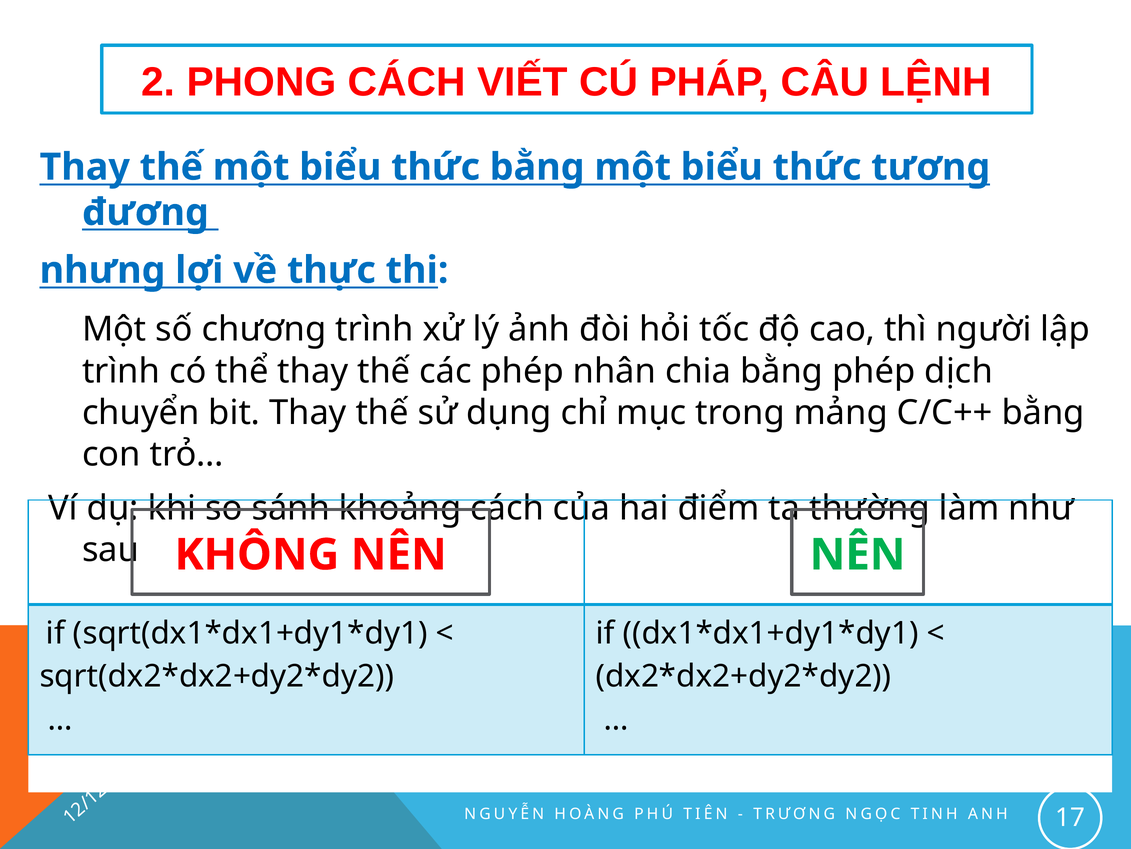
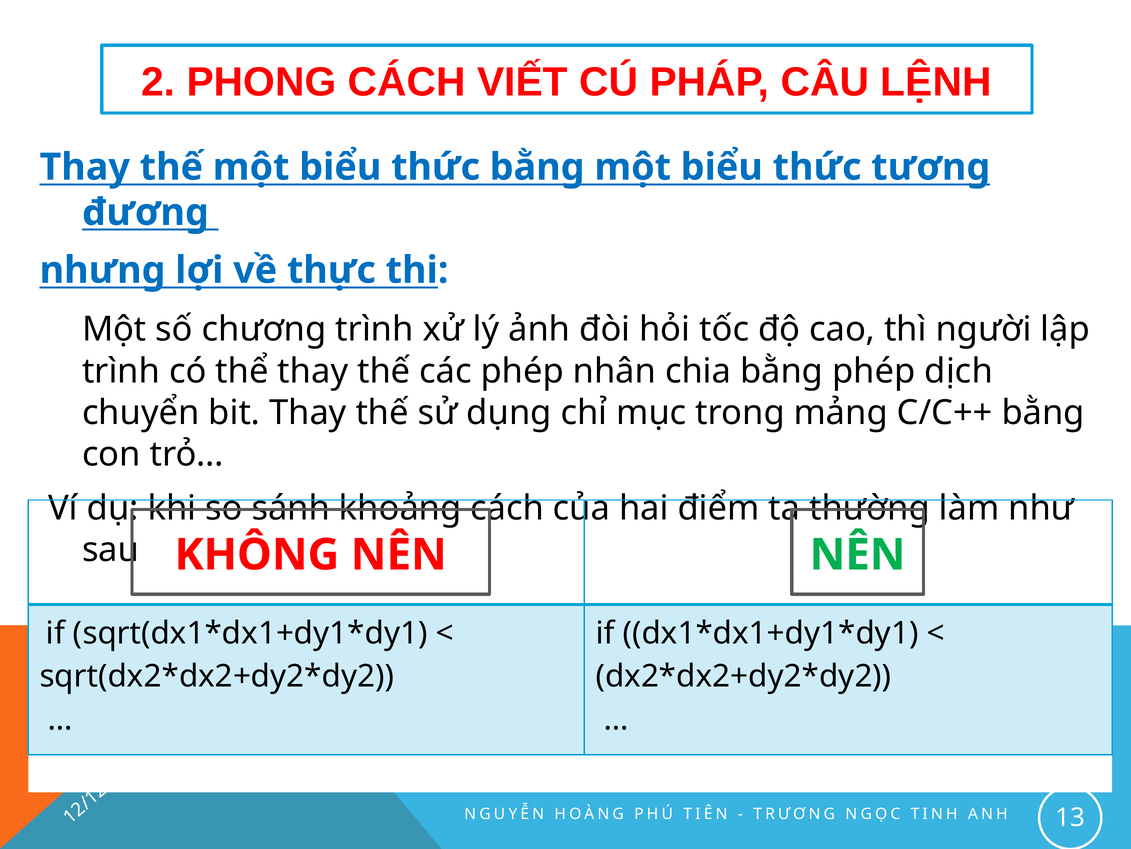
17: 17 -> 13 (1070, 817)
